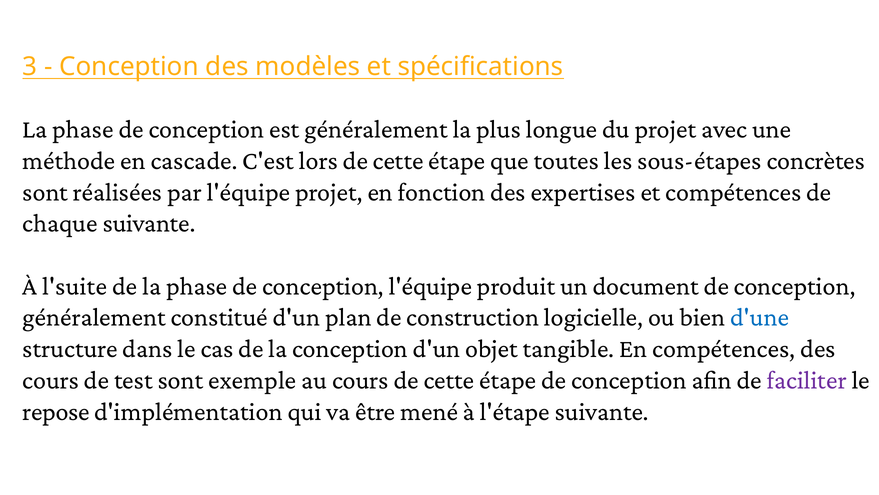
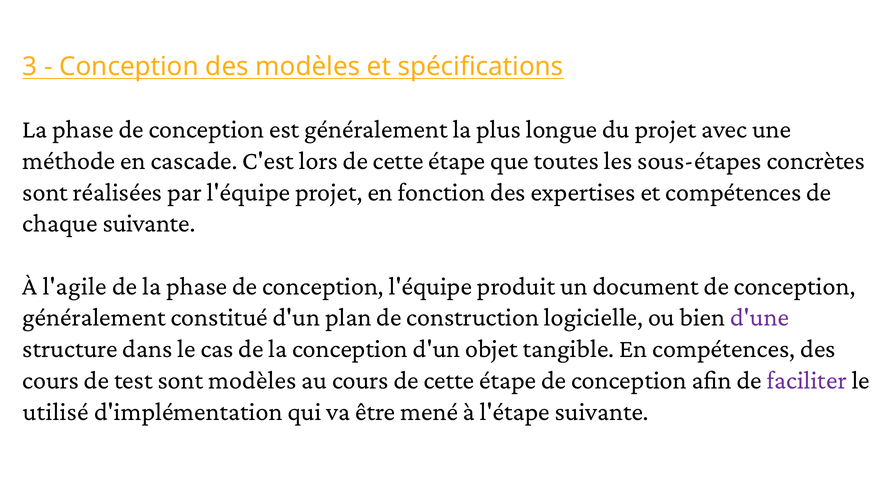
l'suite: l'suite -> l'agile (75, 286)
d'une colour: blue -> purple (760, 317)
sont exemple: exemple -> modèles (252, 380)
repose: repose -> utilisé (56, 411)
